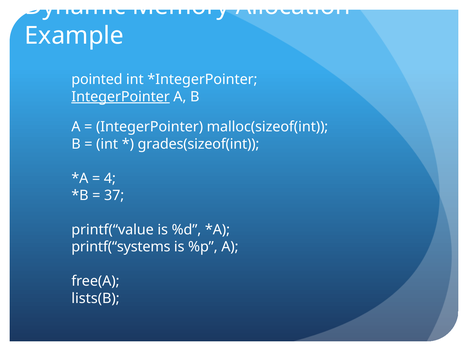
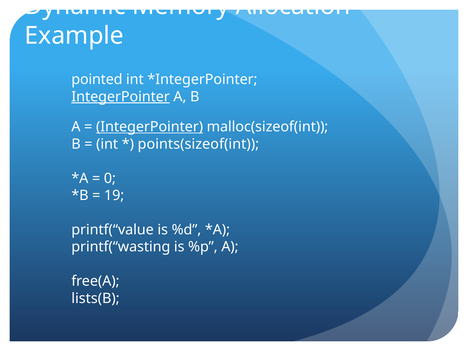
IntegerPointer underline: none -> present (150, 127)
grades(sizeof(int: grades(sizeof(int -> points(sizeof(int (198, 144)
4: 4 -> 0 (110, 178)
37: 37 -> 19 (114, 195)
printf(“systems: printf(“systems -> printf(“wasting (121, 247)
